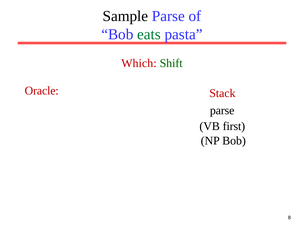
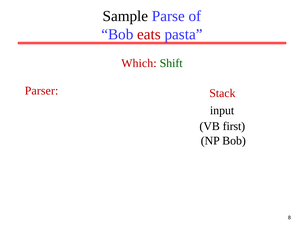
eats colour: green -> red (149, 34)
Oracle: Oracle -> Parser (42, 91)
parse: parse -> input (222, 111)
